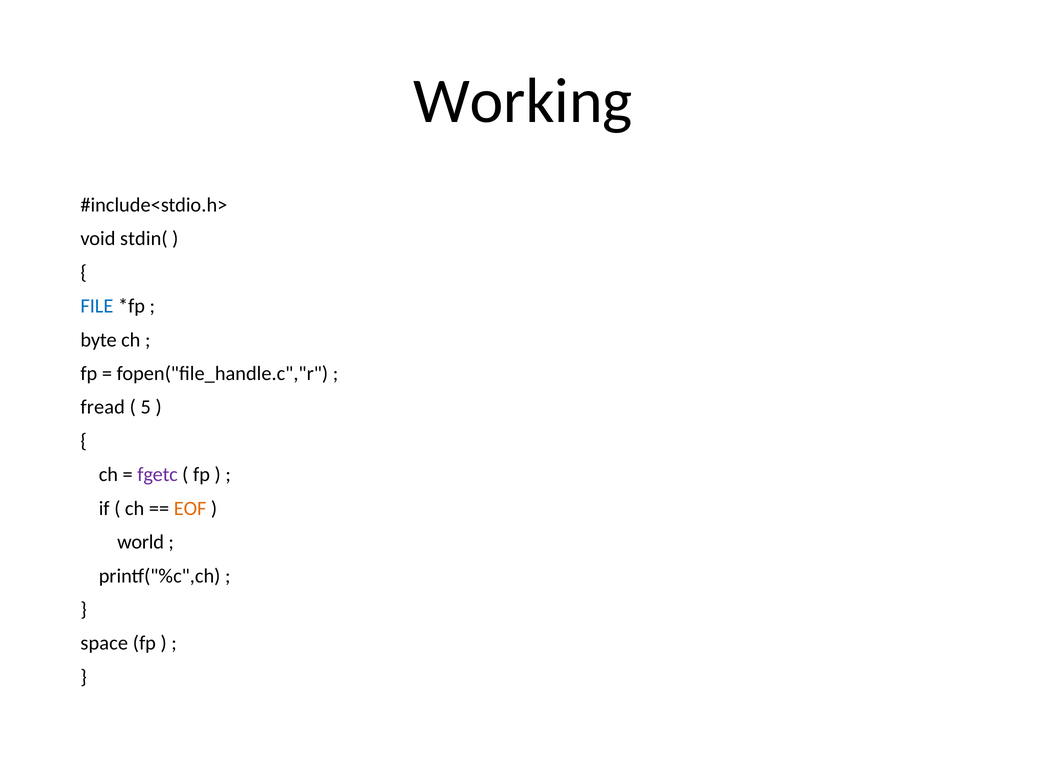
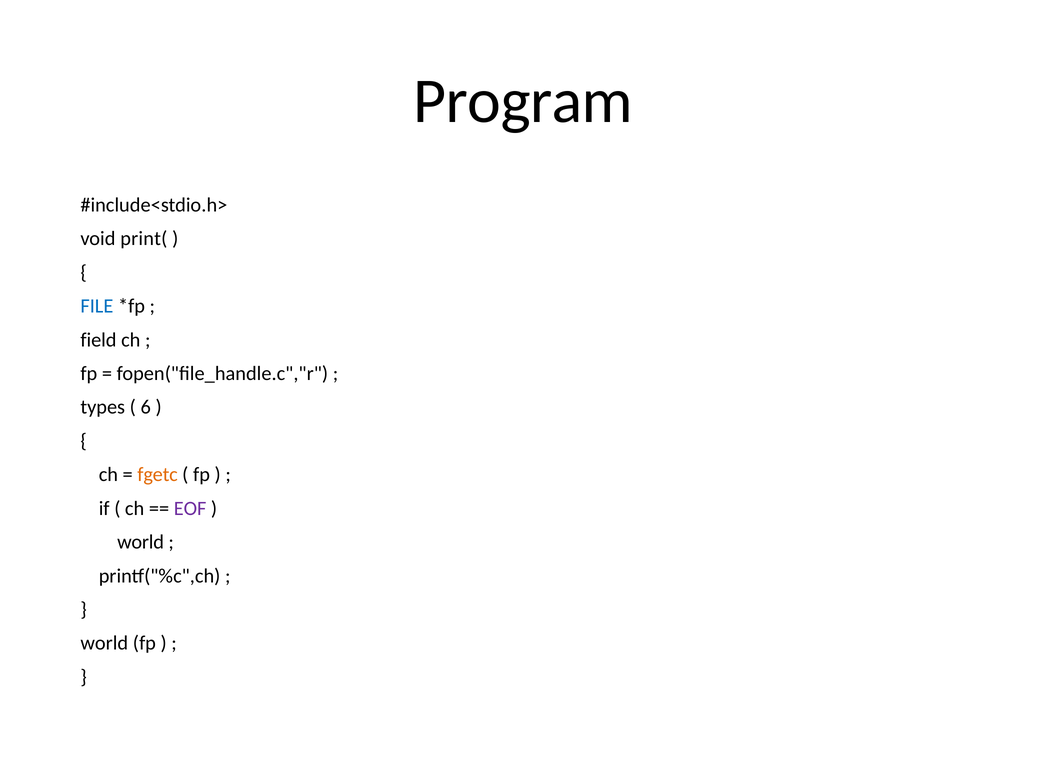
Working: Working -> Program (523, 101)
stdin(: stdin( -> print( (144, 239)
byte: byte -> field (98, 340)
fread: fread -> types (103, 408)
5: 5 -> 6 (146, 408)
fgetc colour: purple -> orange (158, 475)
EOF colour: orange -> purple (190, 509)
space: space -> world (104, 644)
